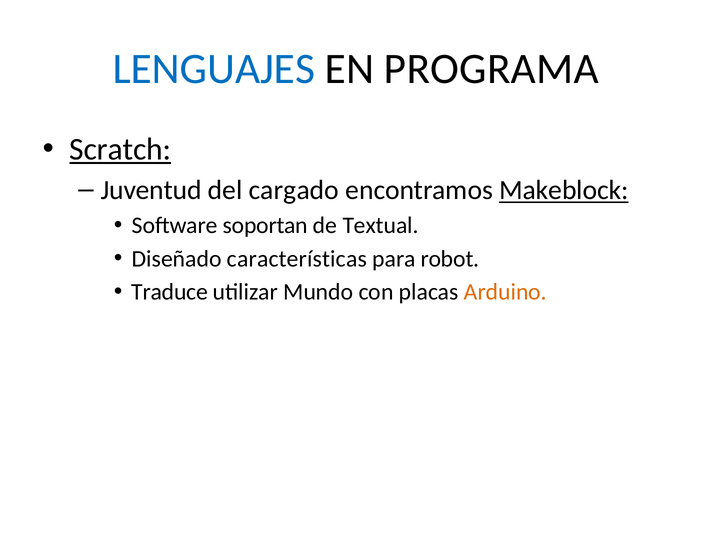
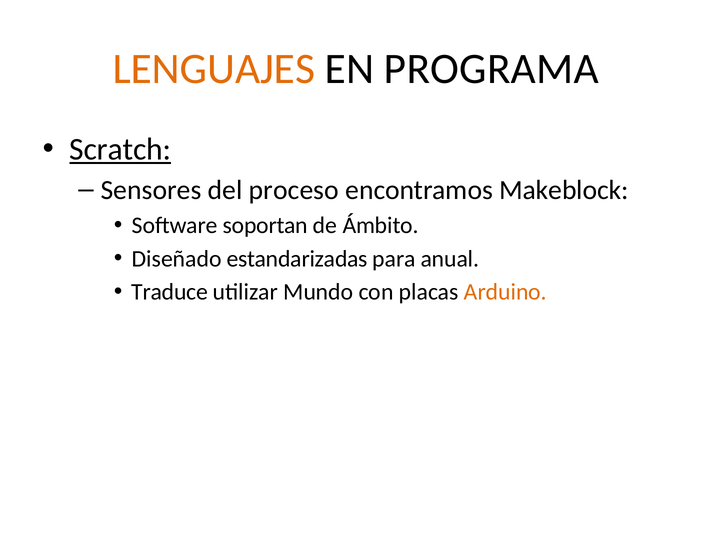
LENGUAJES colour: blue -> orange (214, 69)
Juventud: Juventud -> Sensores (151, 190)
cargado: cargado -> proceso (294, 190)
Makeblock underline: present -> none (564, 190)
Textual: Textual -> Ámbito (381, 226)
características: características -> estandarizadas (297, 259)
robot: robot -> anual (450, 259)
